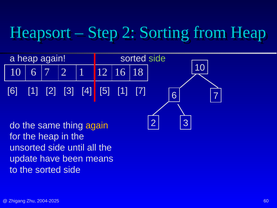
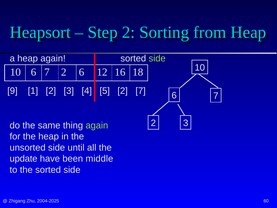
2 1: 1 -> 6 (82, 72)
6: 6 -> 9 (12, 91)
5 1: 1 -> 2 (123, 91)
again colour: yellow -> light green (97, 125)
means: means -> middle (99, 159)
